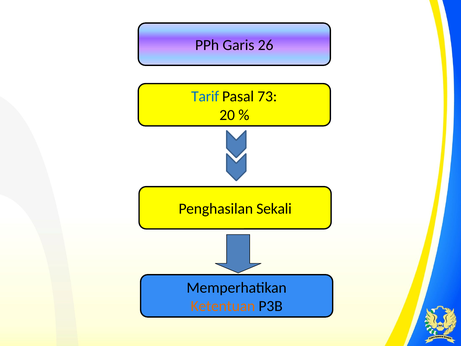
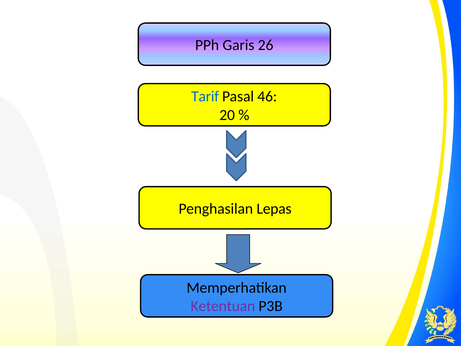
73: 73 -> 46 (267, 97)
Sekali: Sekali -> Lepas (274, 209)
Ketentuan colour: orange -> purple (223, 306)
